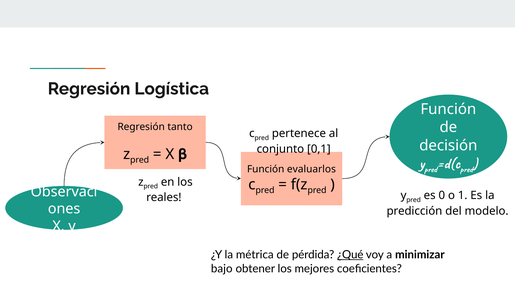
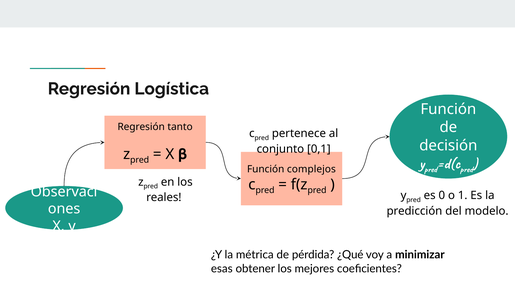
evaluarlos: evaluarlos -> complejos (311, 169)
¿Qué underline: present -> none (350, 255)
bajo: bajo -> esas (222, 268)
